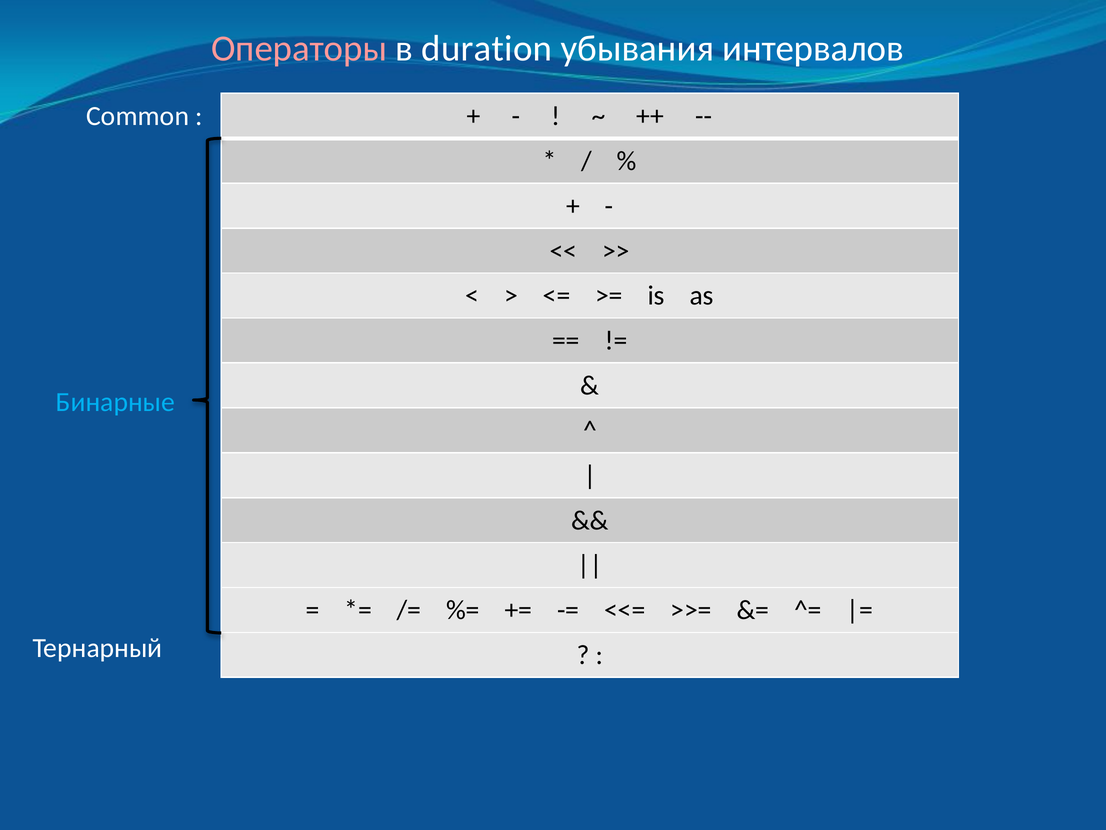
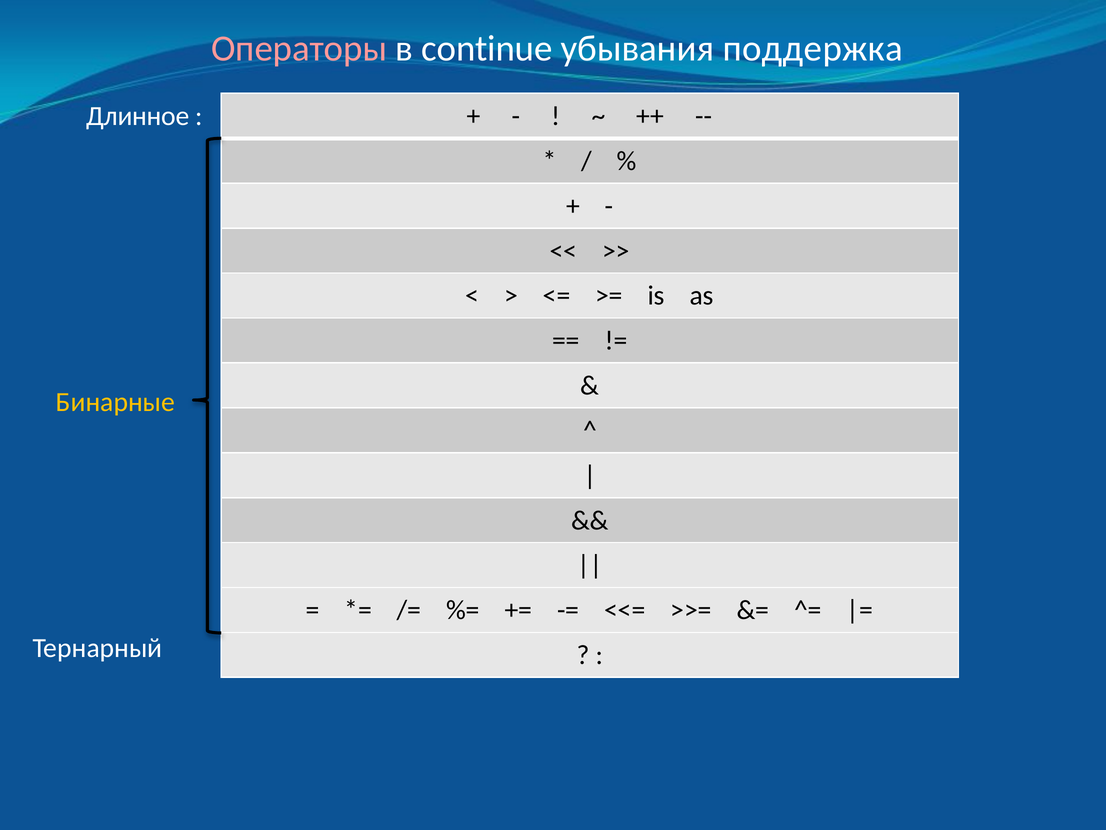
duration: duration -> continue (487, 49)
интервалов: интервалов -> поддержка (813, 49)
Common: Common -> Длинное (138, 116)
Бинарные colour: light blue -> yellow (116, 402)
